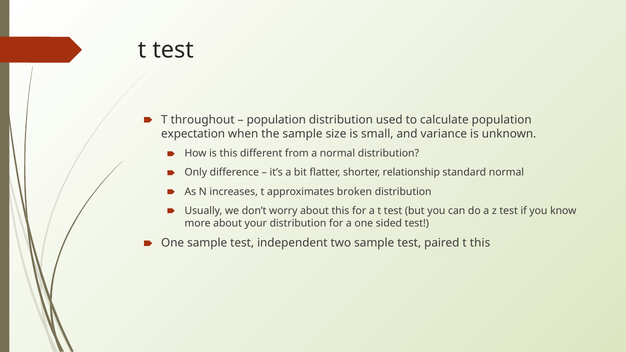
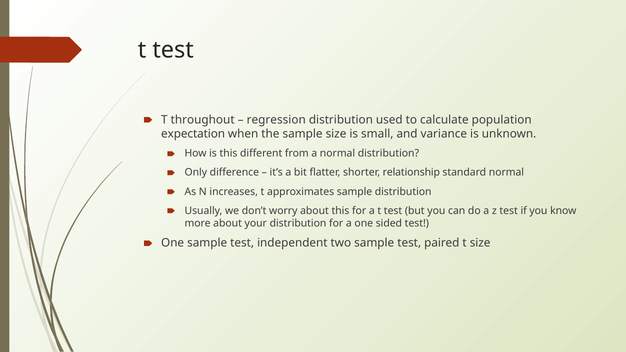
population: population -> regression (276, 120)
approximates broken: broken -> sample (355, 192)
t this: this -> size (480, 243)
